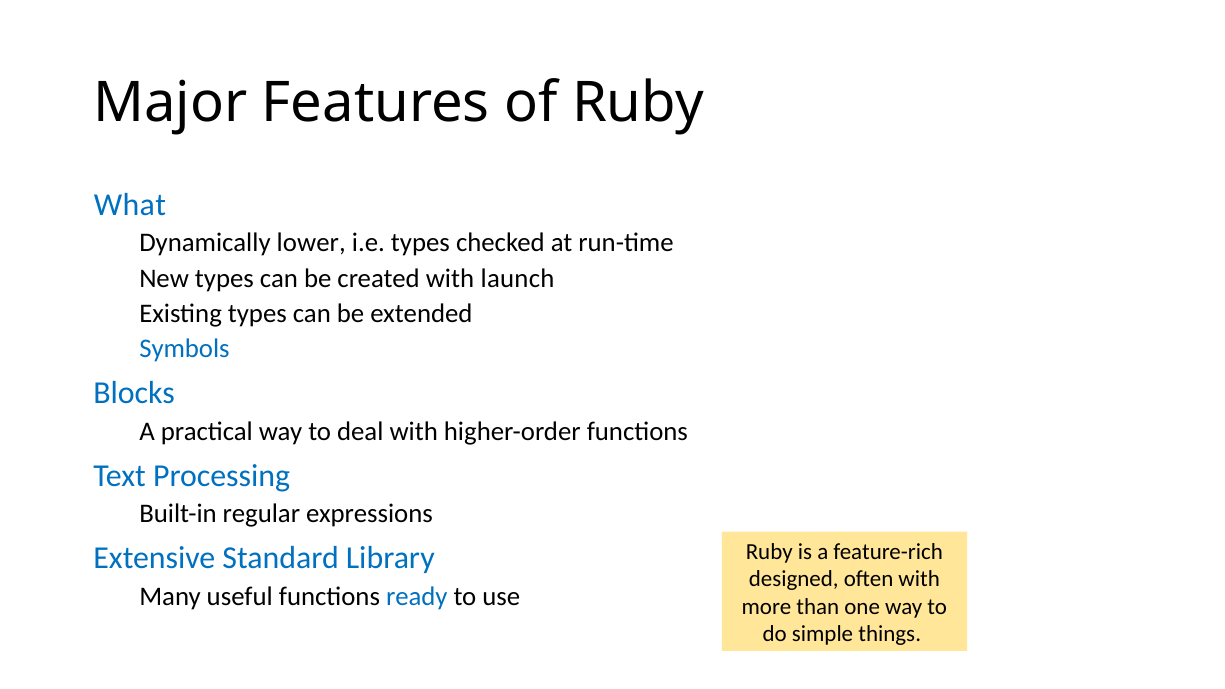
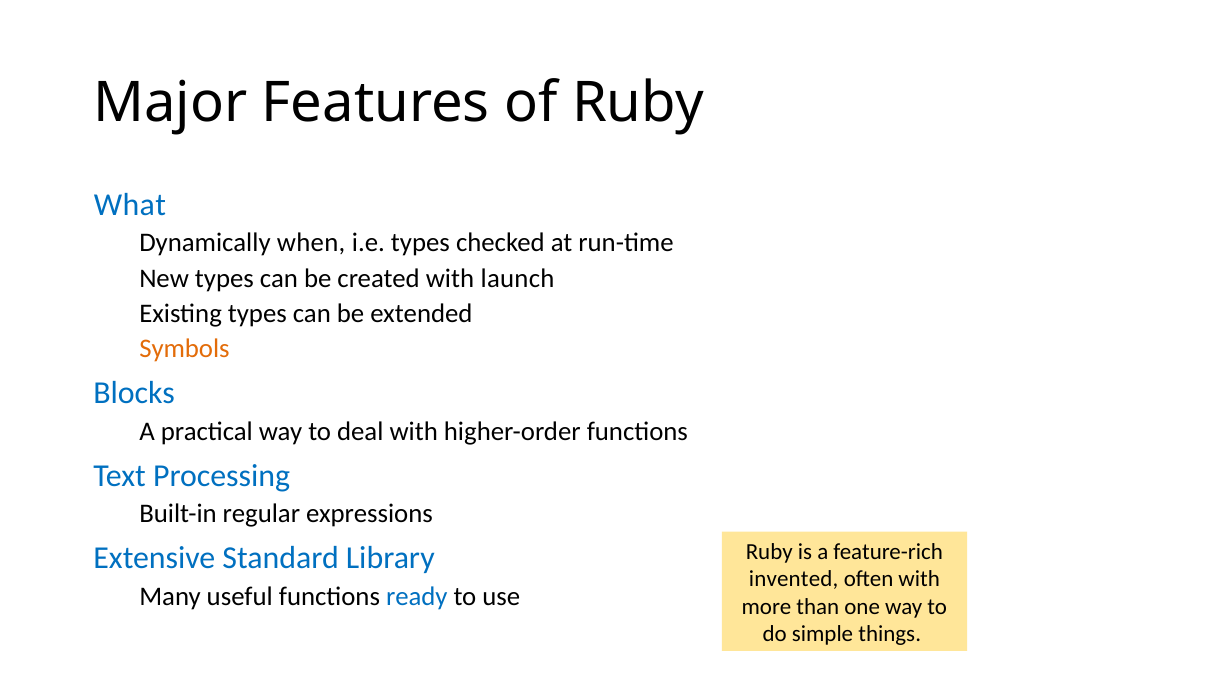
lower: lower -> when (311, 243)
Symbols colour: blue -> orange (184, 349)
designed: designed -> invented (794, 579)
